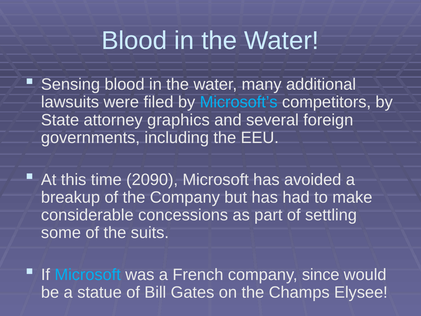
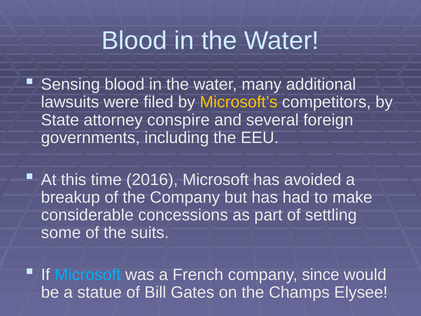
Microsoft’s colour: light blue -> yellow (239, 102)
graphics: graphics -> conspire (178, 120)
2090: 2090 -> 2016 (152, 179)
